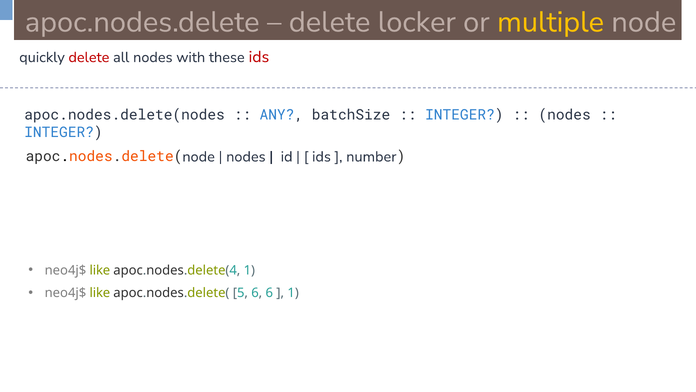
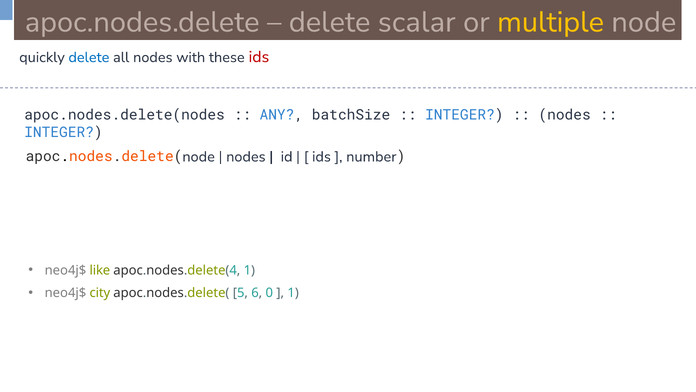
locker: locker -> scalar (417, 22)
delete colour: red -> blue (89, 57)
like: like -> city (100, 293)
6 6: 6 -> 0 (269, 293)
